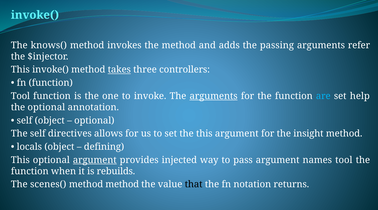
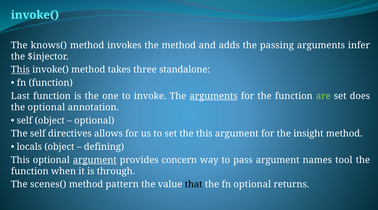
refer: refer -> infer (359, 45)
This underline: none -> present (20, 70)
takes underline: present -> none (119, 70)
controllers: controllers -> standalone (185, 70)
Tool: Tool -> Last (20, 96)
are colour: light blue -> light green (323, 96)
help: help -> does (360, 96)
injected: injected -> concern (179, 160)
rebuilds: rebuilds -> through (116, 171)
method method: method -> pattern (122, 184)
fn notation: notation -> optional (252, 184)
